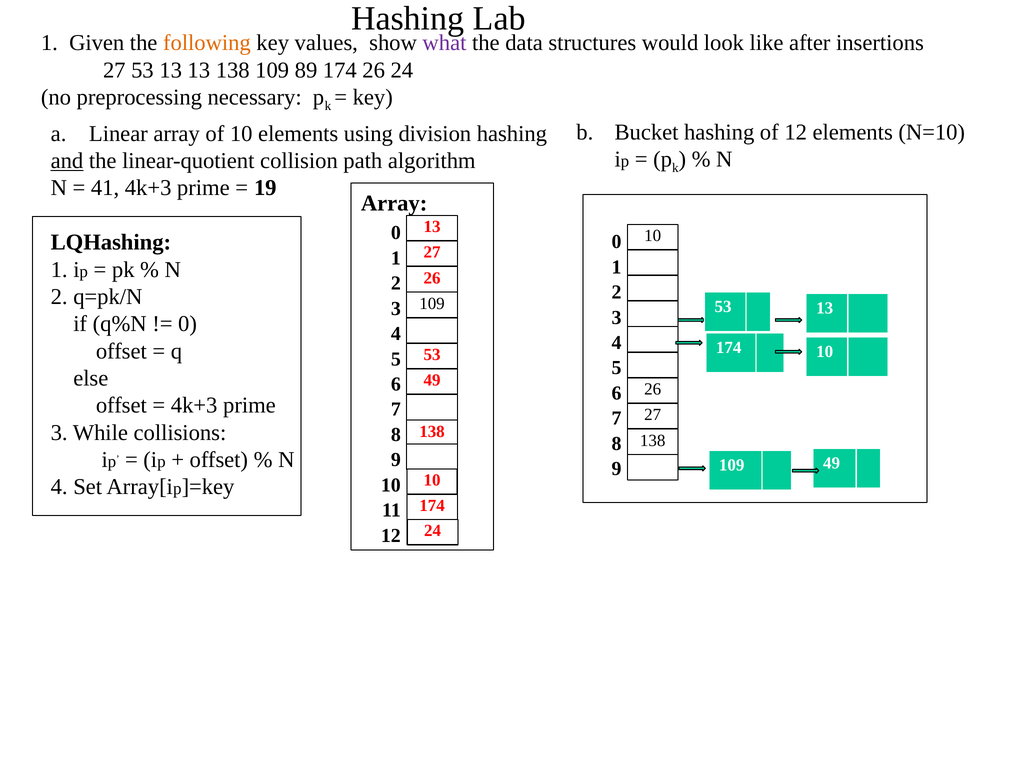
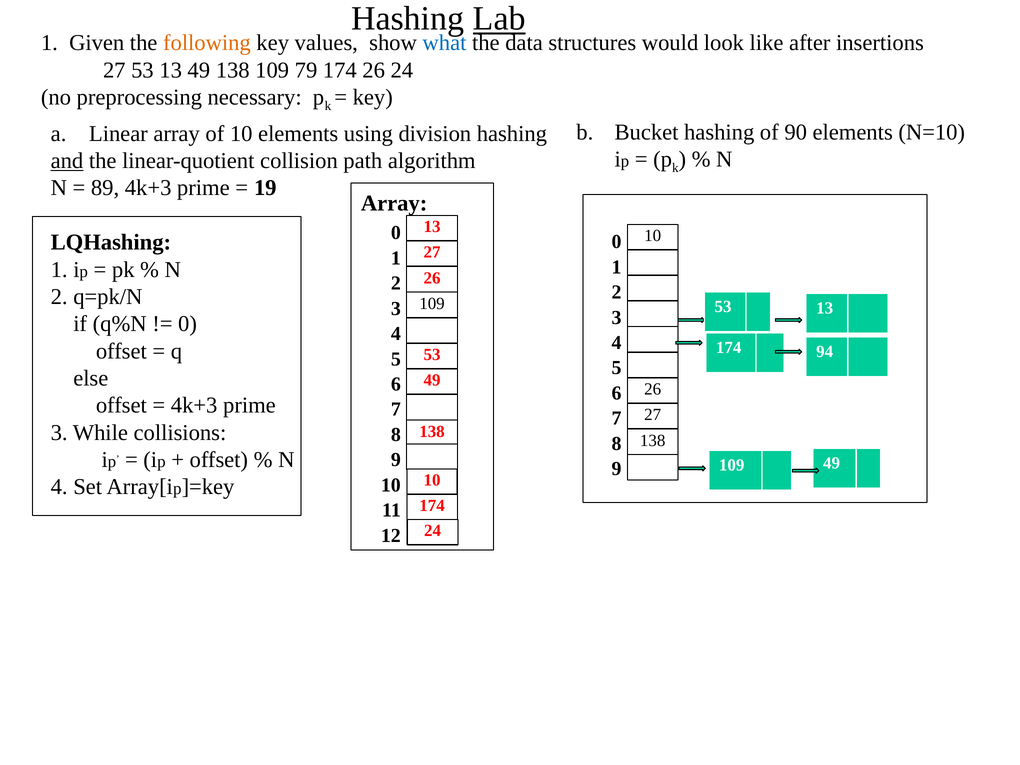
Lab underline: none -> present (499, 19)
what colour: purple -> blue (444, 43)
13 13: 13 -> 49 (199, 70)
89: 89 -> 79 (306, 70)
of 12: 12 -> 90 (796, 132)
41: 41 -> 89 (105, 188)
174 10: 10 -> 94 (825, 352)
